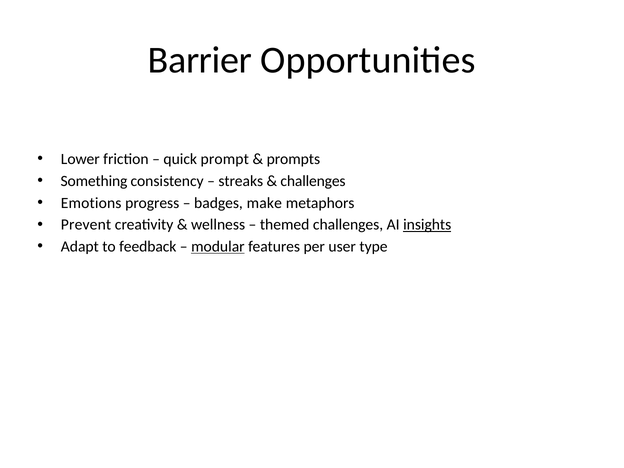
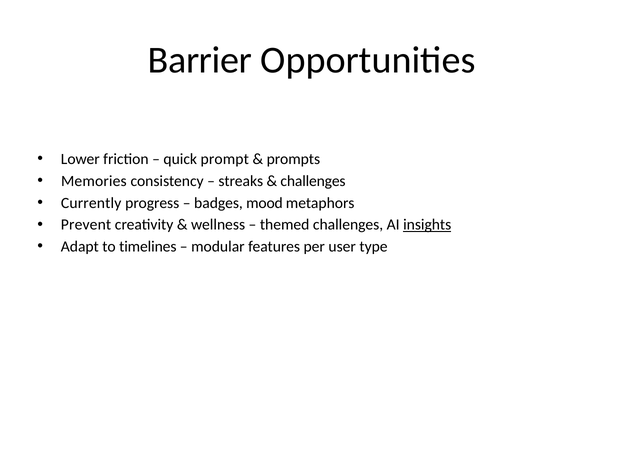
Something: Something -> Memories (94, 181)
Emotions: Emotions -> Currently (91, 203)
make: make -> mood (264, 203)
feedback: feedback -> timelines (148, 247)
modular underline: present -> none (218, 247)
